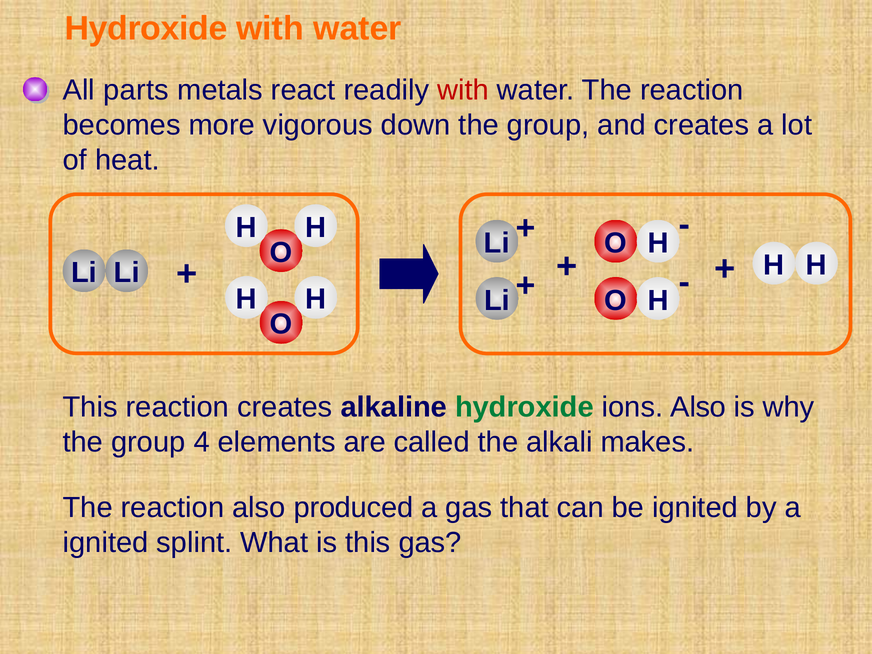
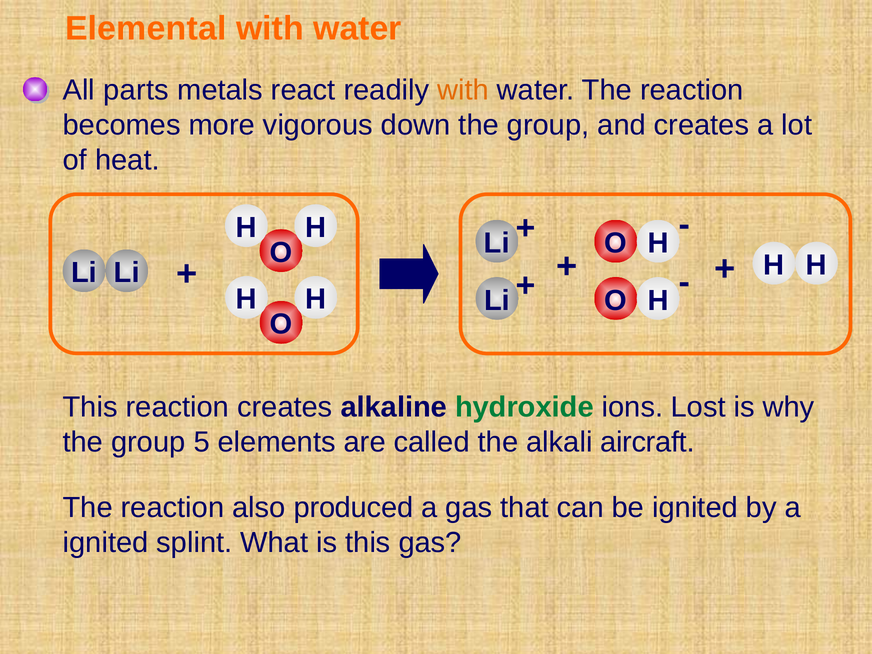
Hydroxide: Hydroxide -> Elemental (146, 28)
with colour: red -> orange (463, 90)
ions Also: Also -> Lost (698, 407)
4: 4 -> 5 (202, 442)
makes: makes -> aircraft (648, 442)
